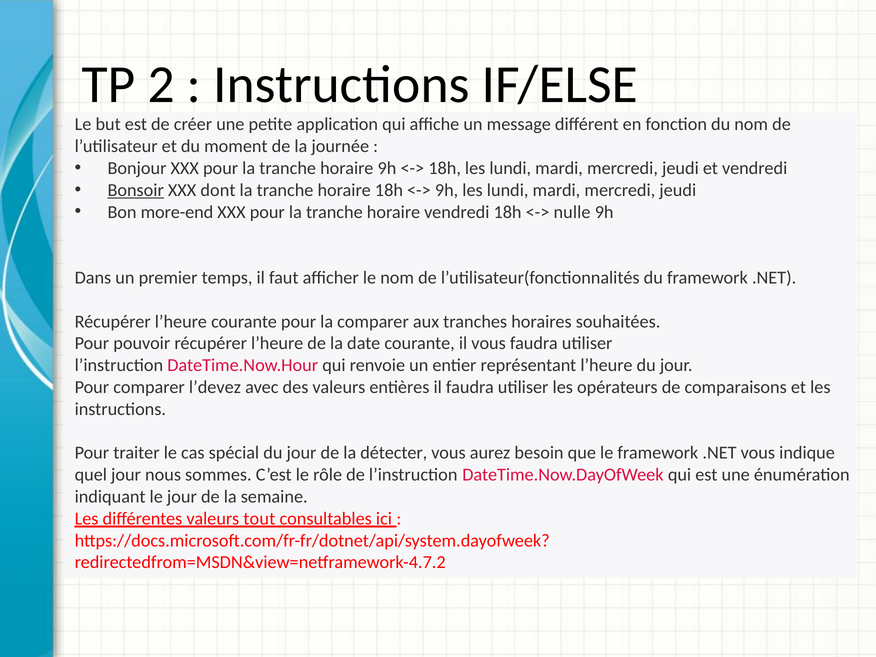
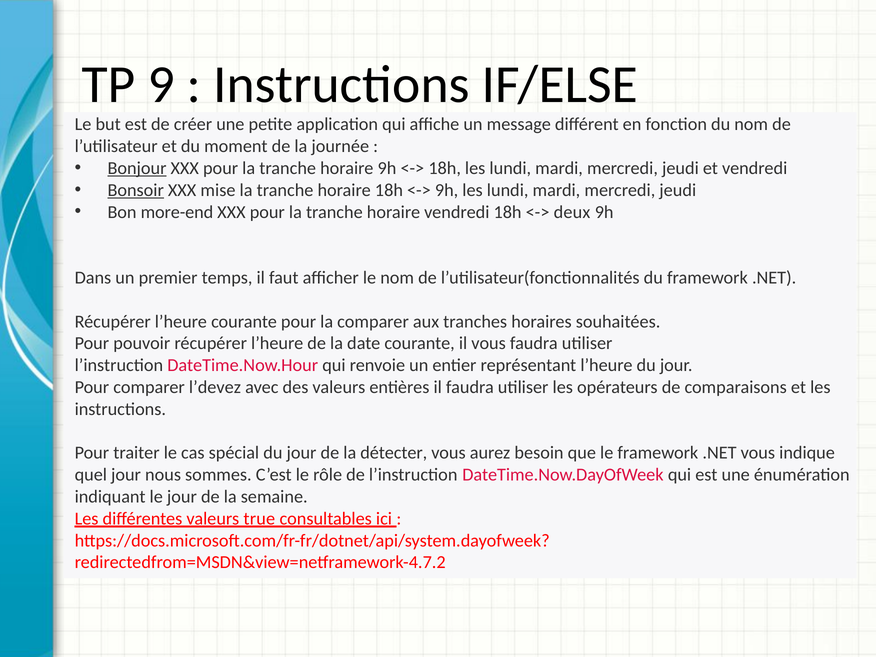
2: 2 -> 9 (161, 85)
Bonjour underline: none -> present (137, 168)
dont: dont -> mise (218, 190)
nulle: nulle -> deux (572, 212)
tout: tout -> true (259, 519)
